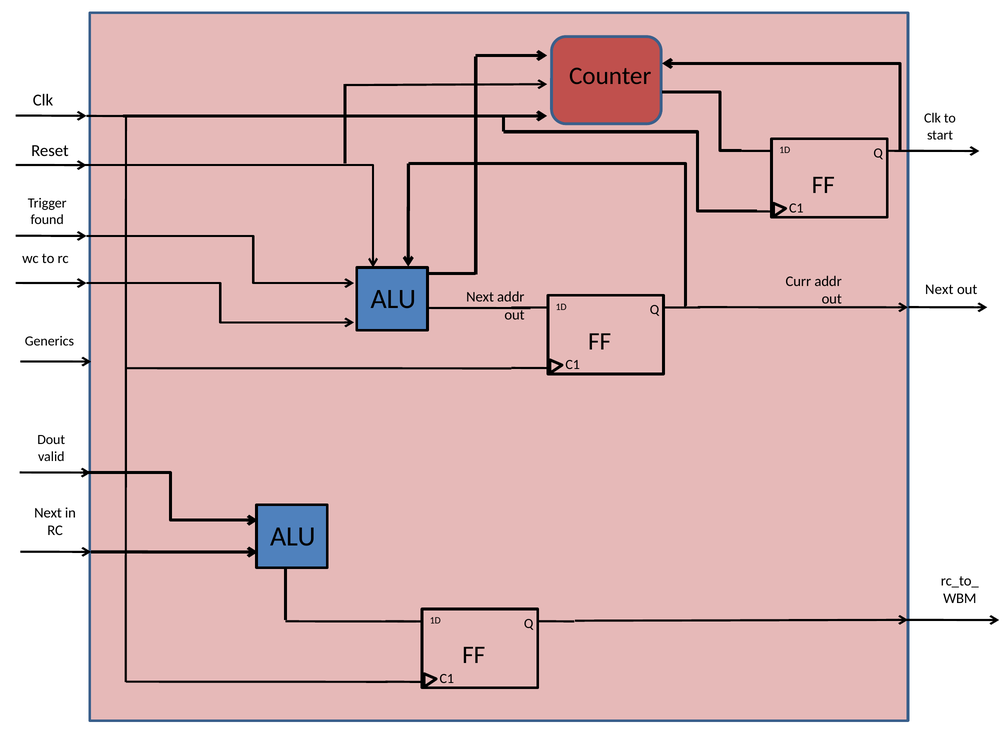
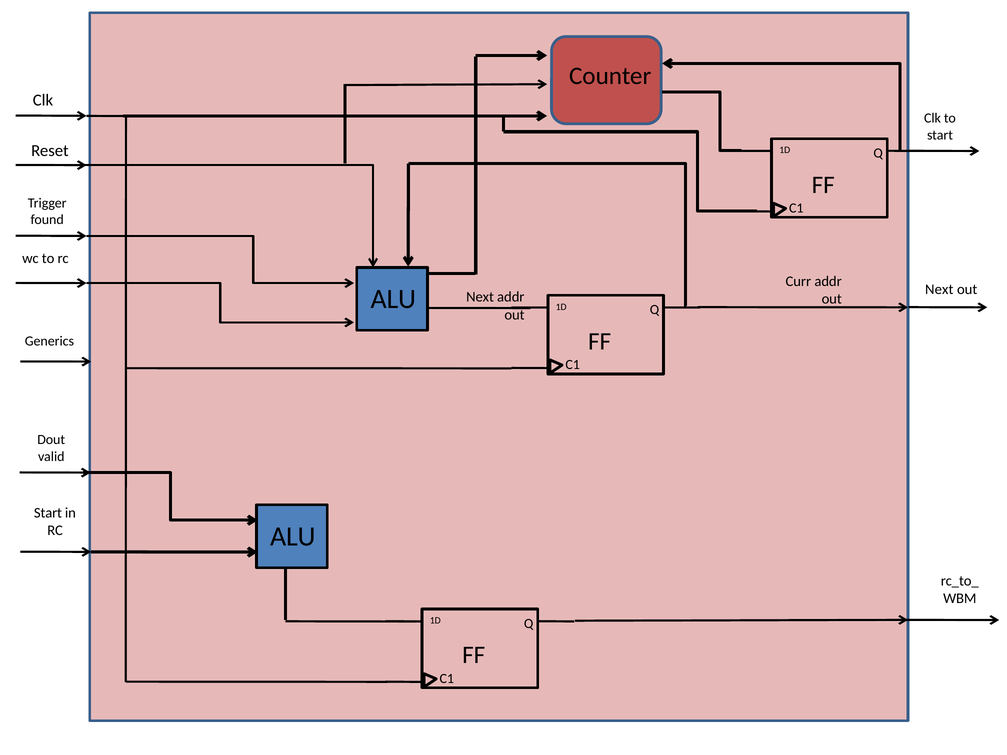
Next: Next -> Start (48, 513)
